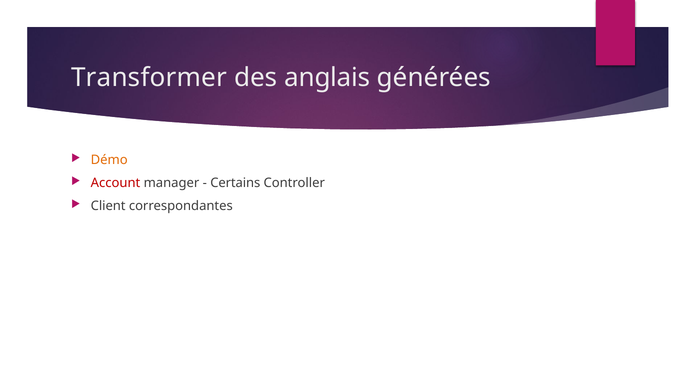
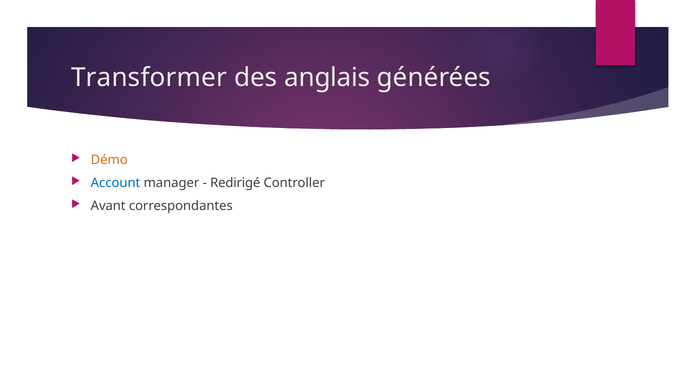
Account colour: red -> blue (116, 183)
Certains: Certains -> Redirigé (235, 183)
Client: Client -> Avant (108, 206)
